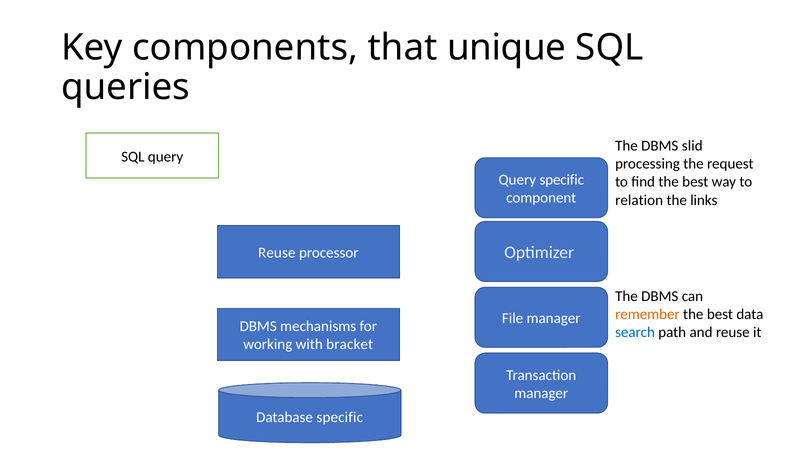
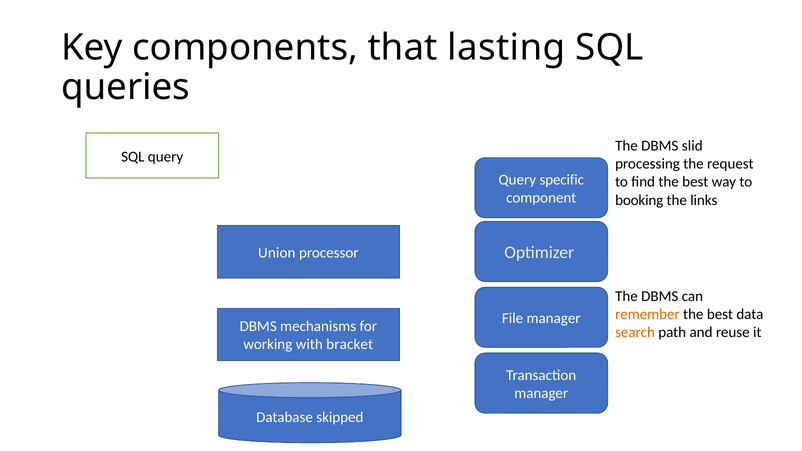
unique: unique -> lasting (506, 48)
relation: relation -> booking (639, 200)
Reuse: Reuse -> Union (277, 253)
search colour: blue -> orange (635, 332)
Database specific: specific -> skipped (340, 418)
